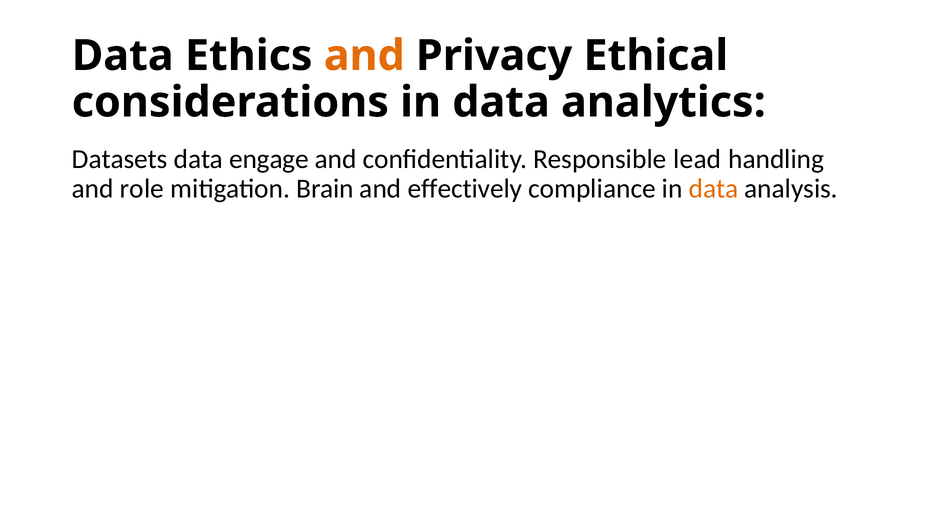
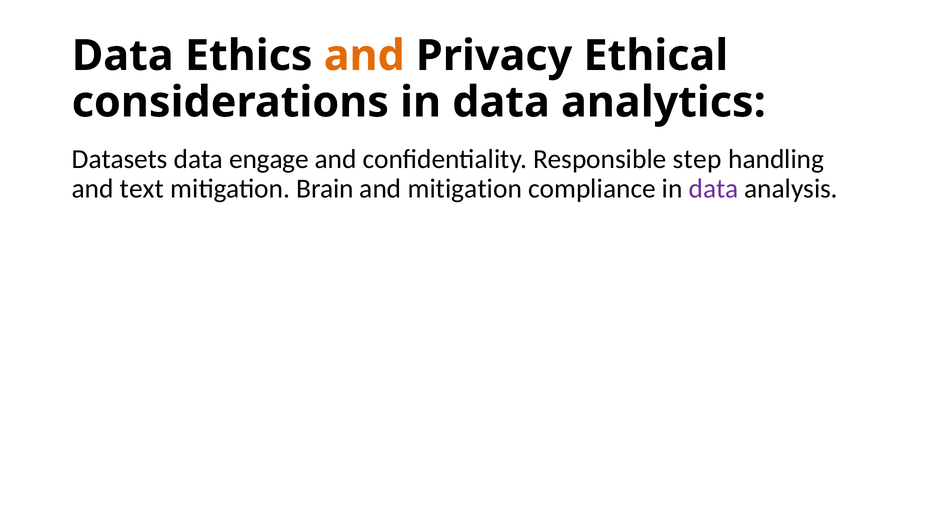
lead: lead -> step (697, 159)
role: role -> text (142, 189)
and effectively: effectively -> mitigation (465, 189)
data colour: orange -> purple (714, 189)
